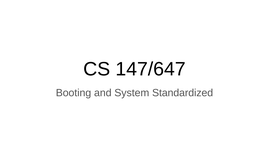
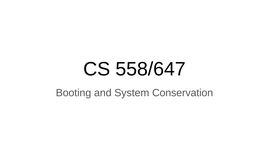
147/647: 147/647 -> 558/647 (151, 69)
Standardized: Standardized -> Conservation (183, 93)
